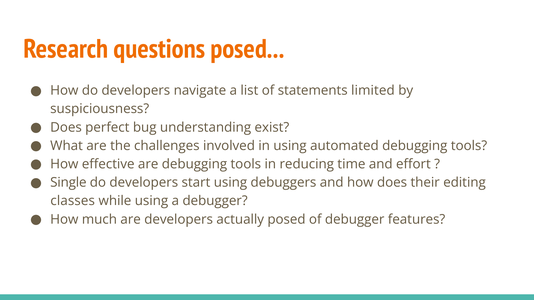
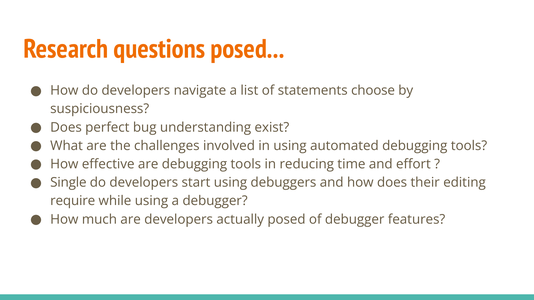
limited: limited -> choose (373, 91)
classes: classes -> require (73, 201)
